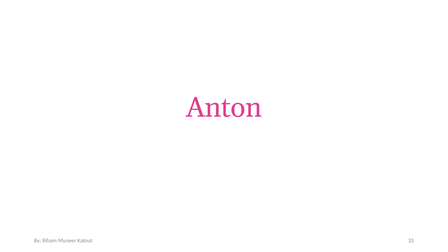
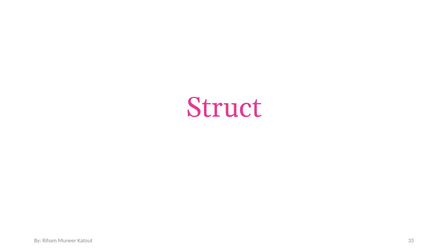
Anton: Anton -> Struct (224, 108)
